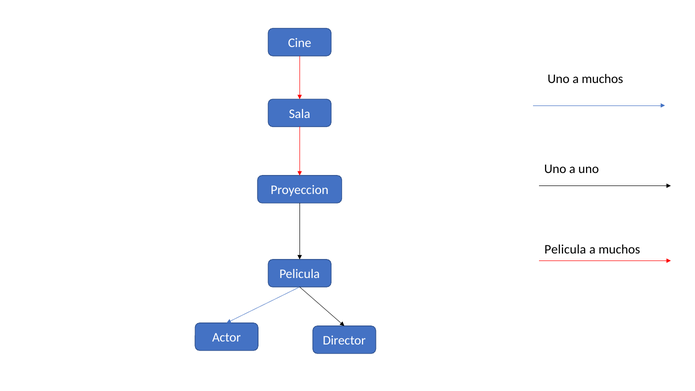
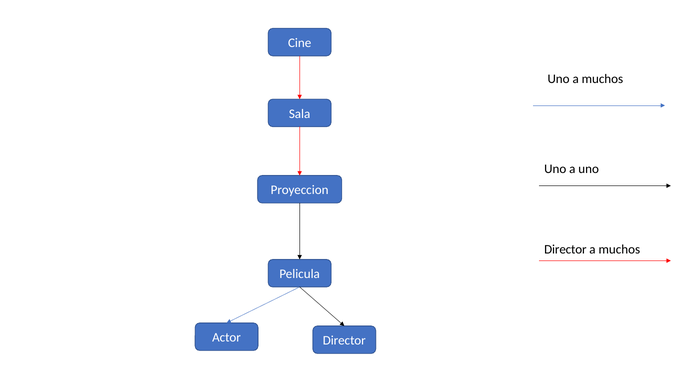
Pelicula: Pelicula -> Director (565, 250)
